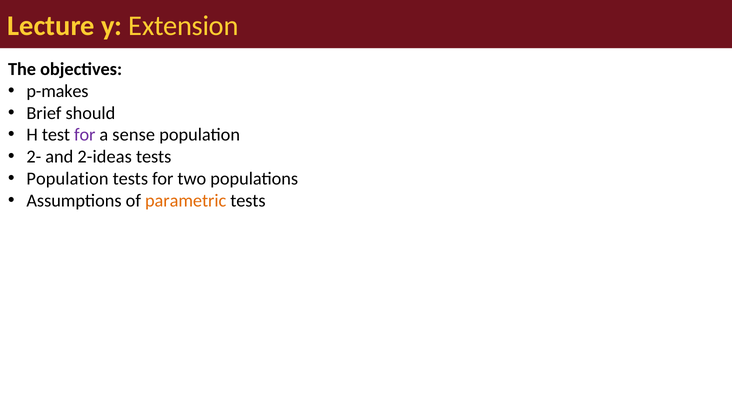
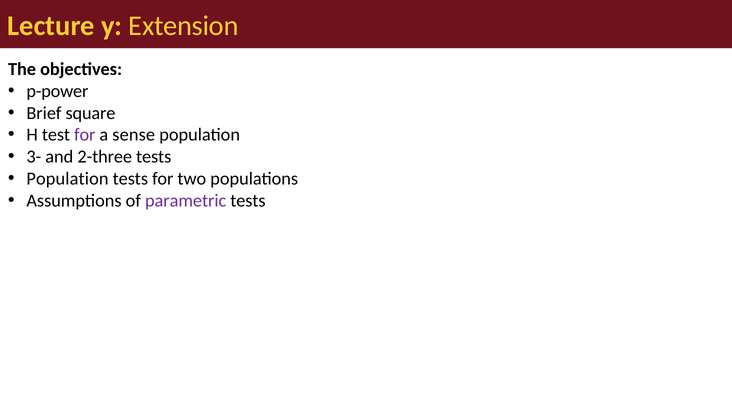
p-makes: p-makes -> p-power (57, 91)
should: should -> square (90, 113)
2-: 2- -> 3- (34, 157)
2-ideas: 2-ideas -> 2-three (105, 157)
parametric colour: orange -> purple (186, 201)
